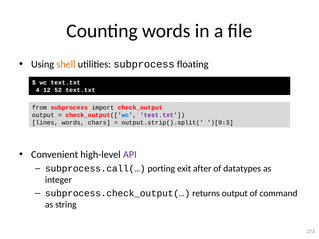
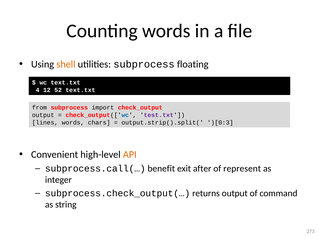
API colour: purple -> orange (130, 155)
porting: porting -> benefit (161, 169)
datatypes: datatypes -> represent (242, 169)
